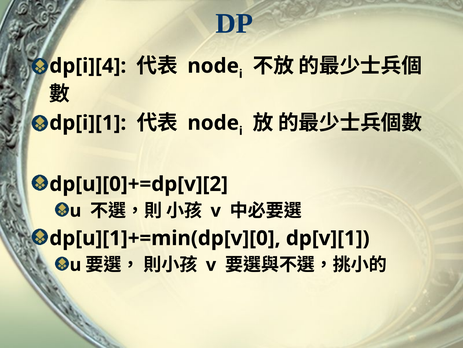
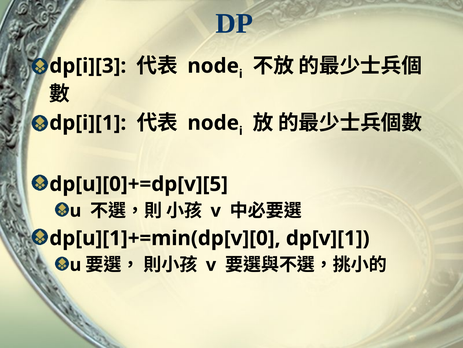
dp[i][4: dp[i][4 -> dp[i][3 (88, 66)
dp[u][0]+=dp[v][2: dp[u][0]+=dp[v][2 -> dp[u][0]+=dp[v][5 (139, 184)
